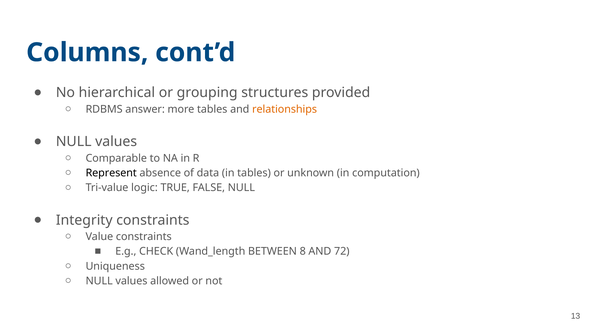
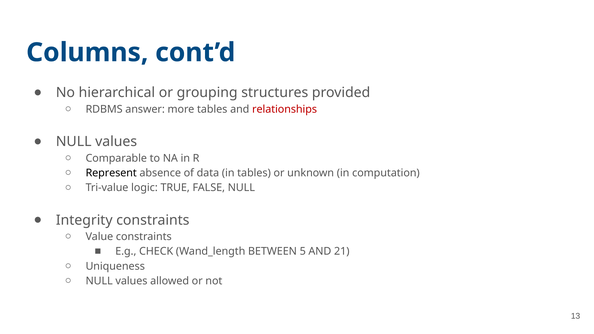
relationships colour: orange -> red (285, 109)
8: 8 -> 5 (303, 252)
72: 72 -> 21 (342, 252)
